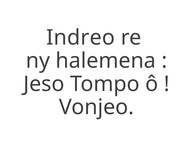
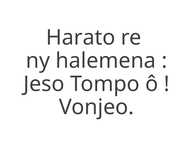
Indreo: Indreo -> Harato (81, 38)
